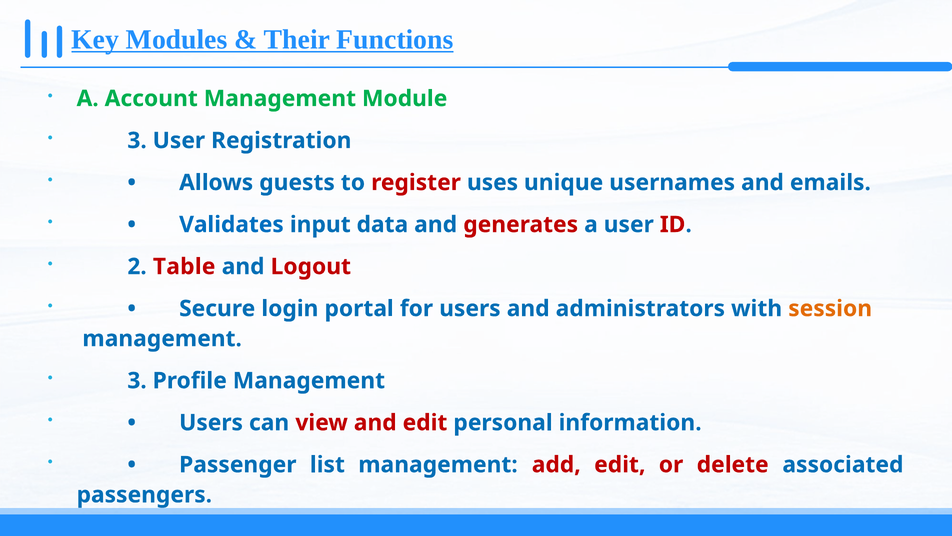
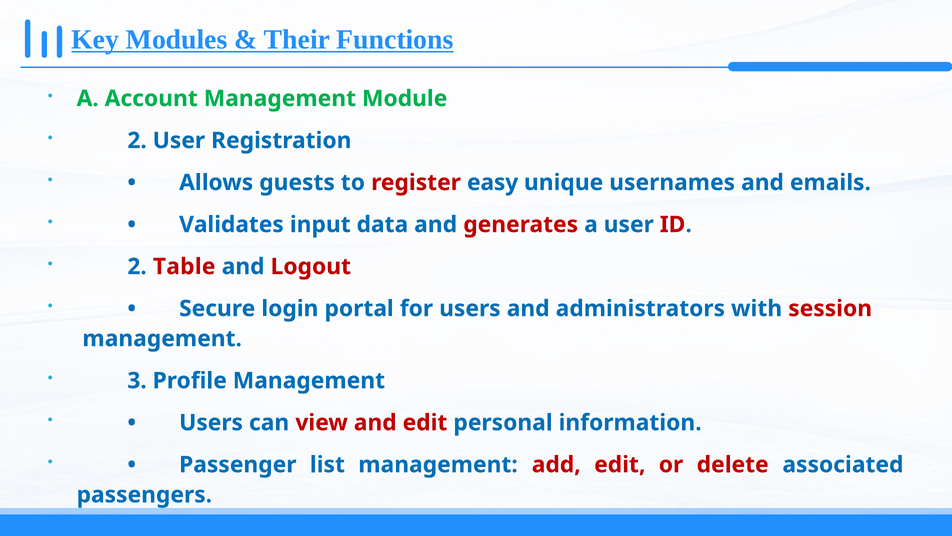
3: 3 -> 2 (137, 140)
uses: uses -> easy (493, 182)
session colour: orange -> red (830, 308)
